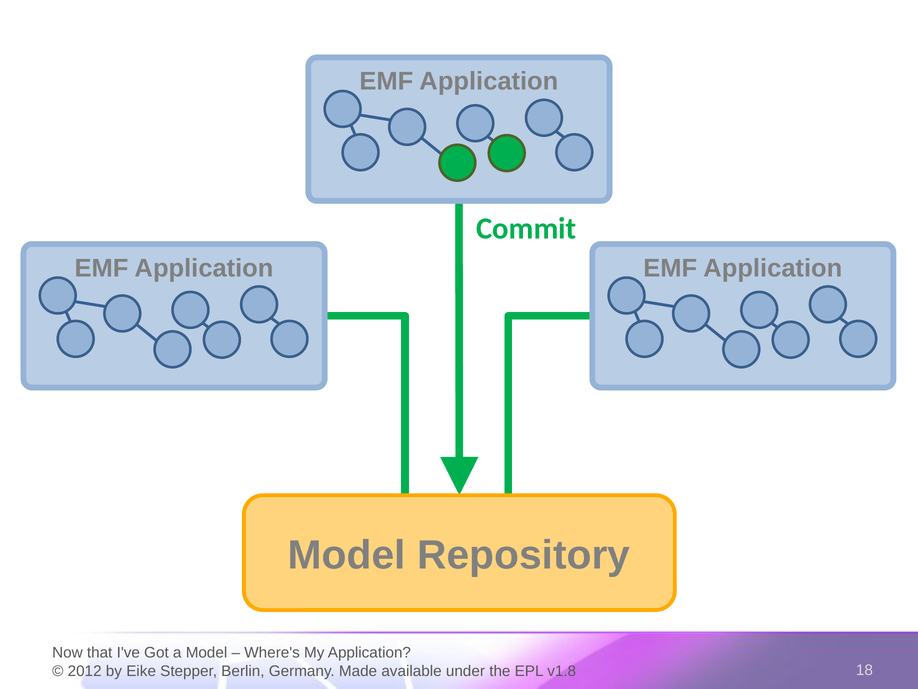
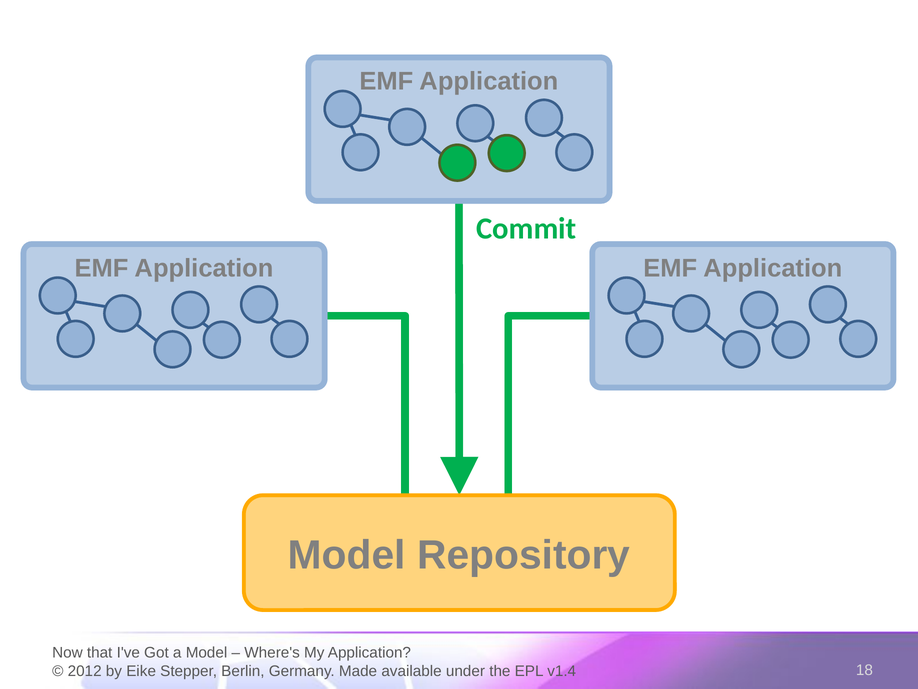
v1.8: v1.8 -> v1.4 (562, 671)
